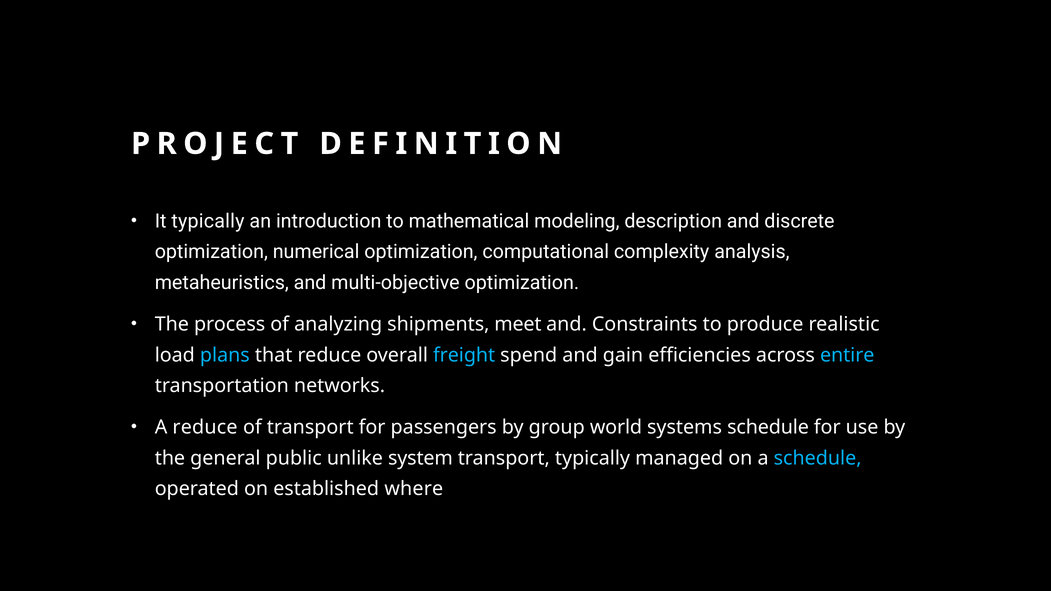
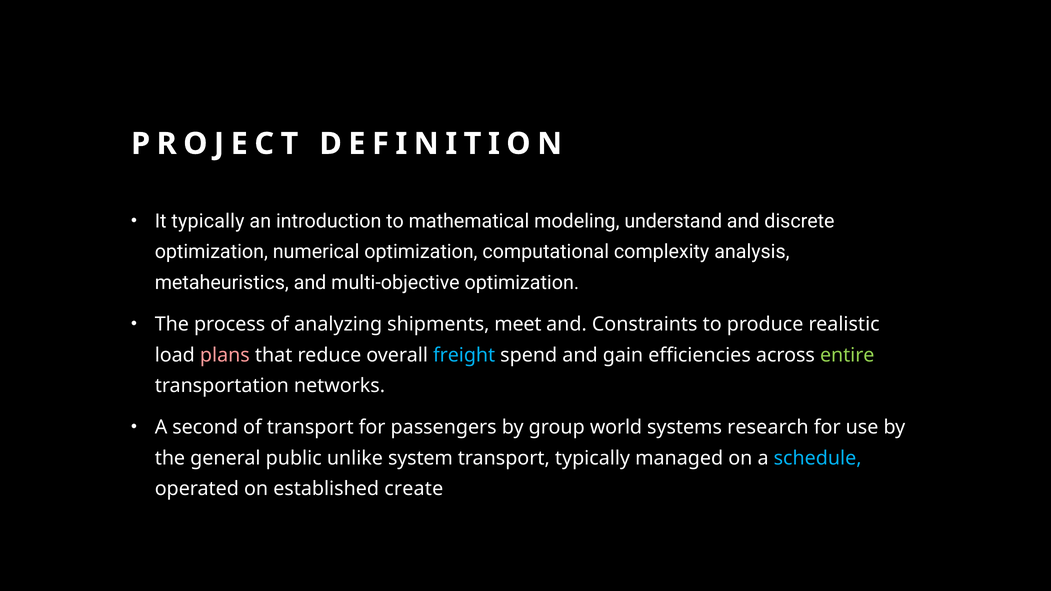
description: description -> understand (673, 221)
plans colour: light blue -> pink (225, 355)
entire colour: light blue -> light green (847, 355)
A reduce: reduce -> second (205, 428)
systems schedule: schedule -> research (768, 428)
where: where -> create (414, 489)
